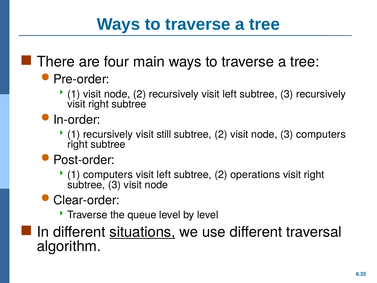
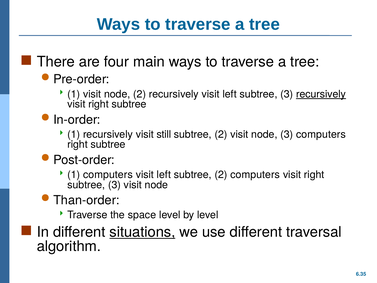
recursively underline: none -> present (321, 94)
2 operations: operations -> computers (255, 175)
Clear-order: Clear-order -> Than-order (86, 200)
queue: queue -> space (142, 215)
